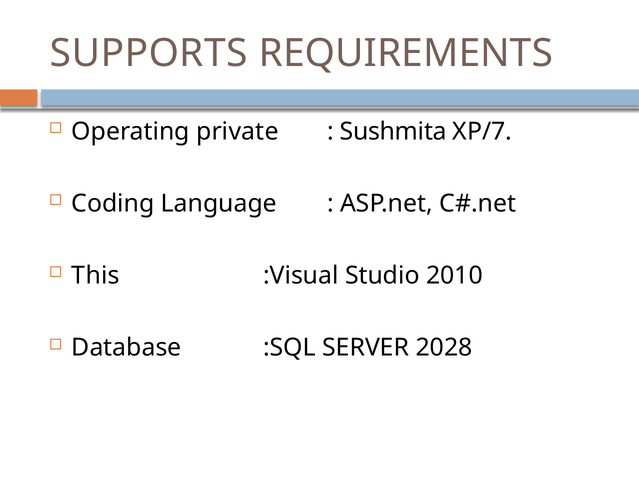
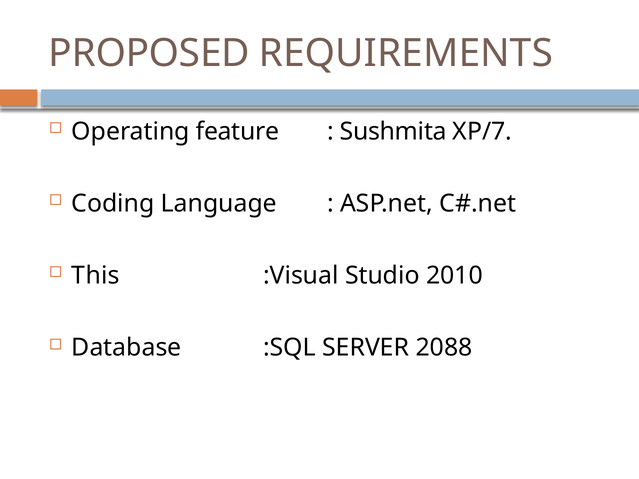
SUPPORTS: SUPPORTS -> PROPOSED (149, 53)
private: private -> feature (238, 132)
2028: 2028 -> 2088 (444, 348)
